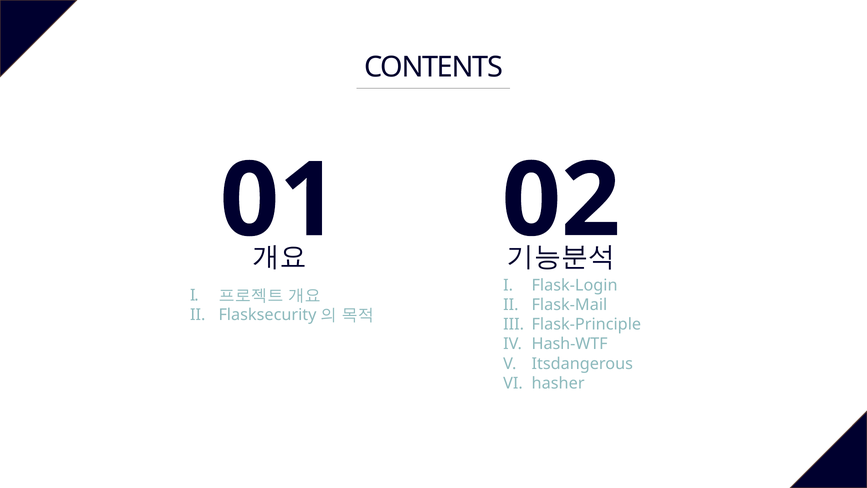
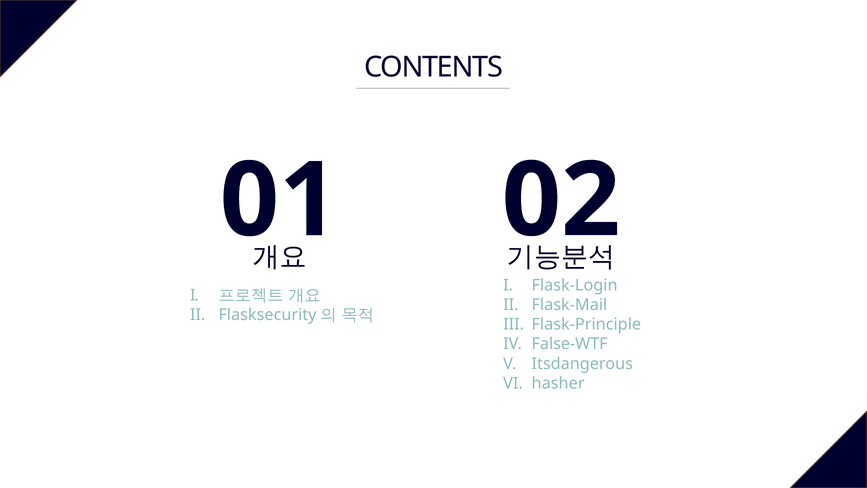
Hash-WTF: Hash-WTF -> False-WTF (570, 344)
